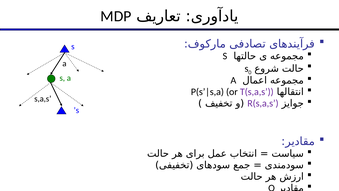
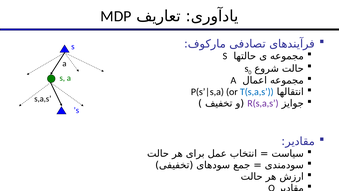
T(s,a,s colour: purple -> blue (257, 92)
